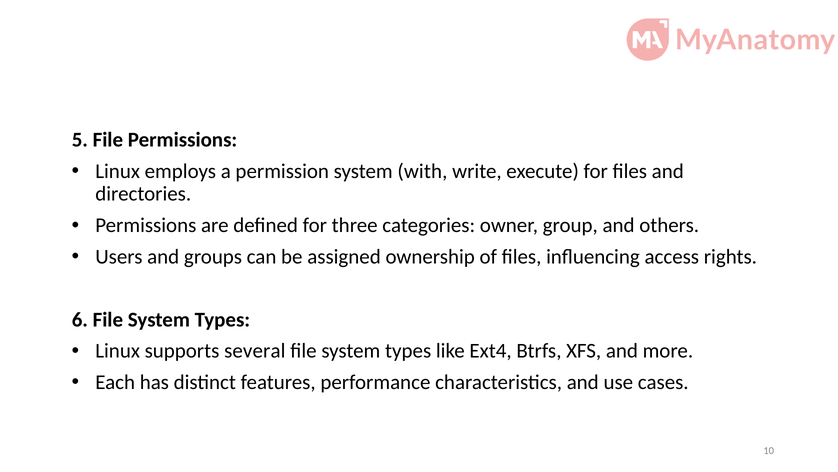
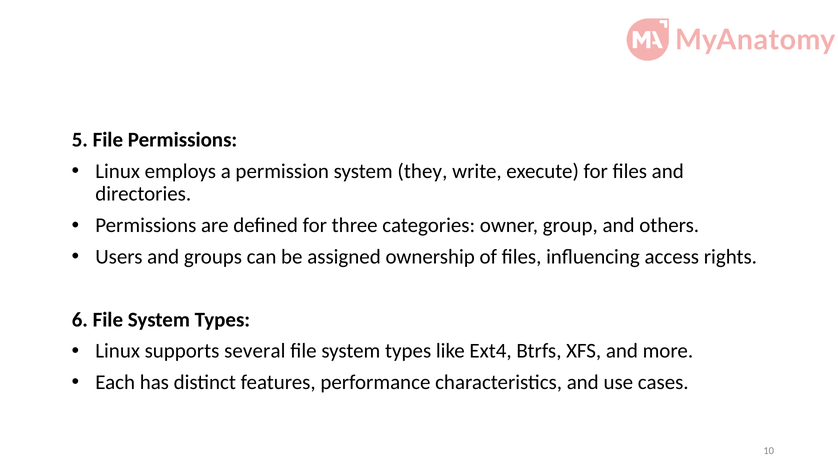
with: with -> they (422, 171)
